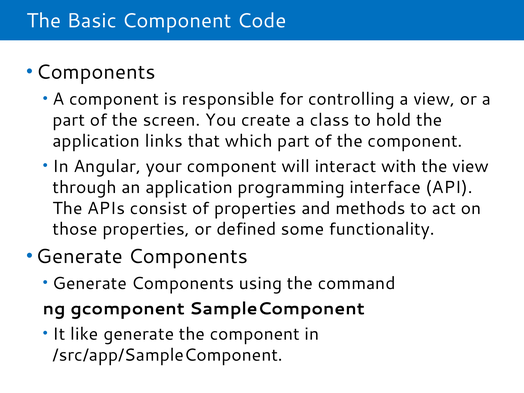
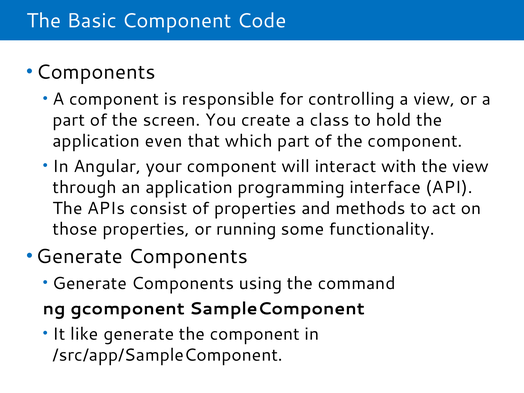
links: links -> even (164, 141)
defined: defined -> running (246, 229)
